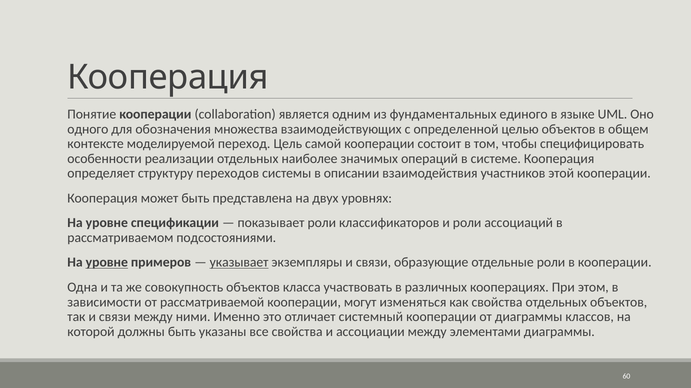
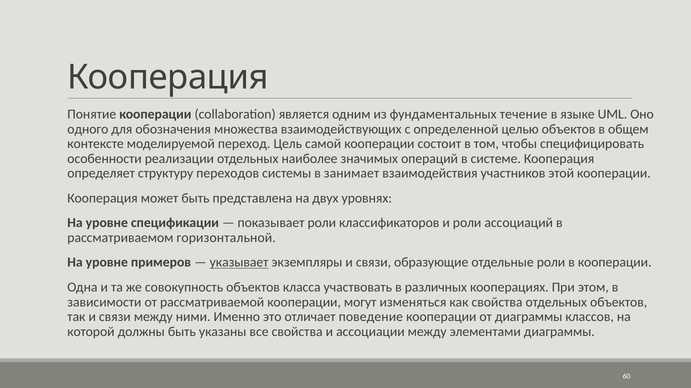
единого: единого -> течение (524, 115)
описании: описании -> занимает (352, 174)
подсостояниями: подсостояниями -> горизонтальной (226, 238)
уровне underline: present -> none (107, 263)
системный: системный -> поведение (371, 317)
